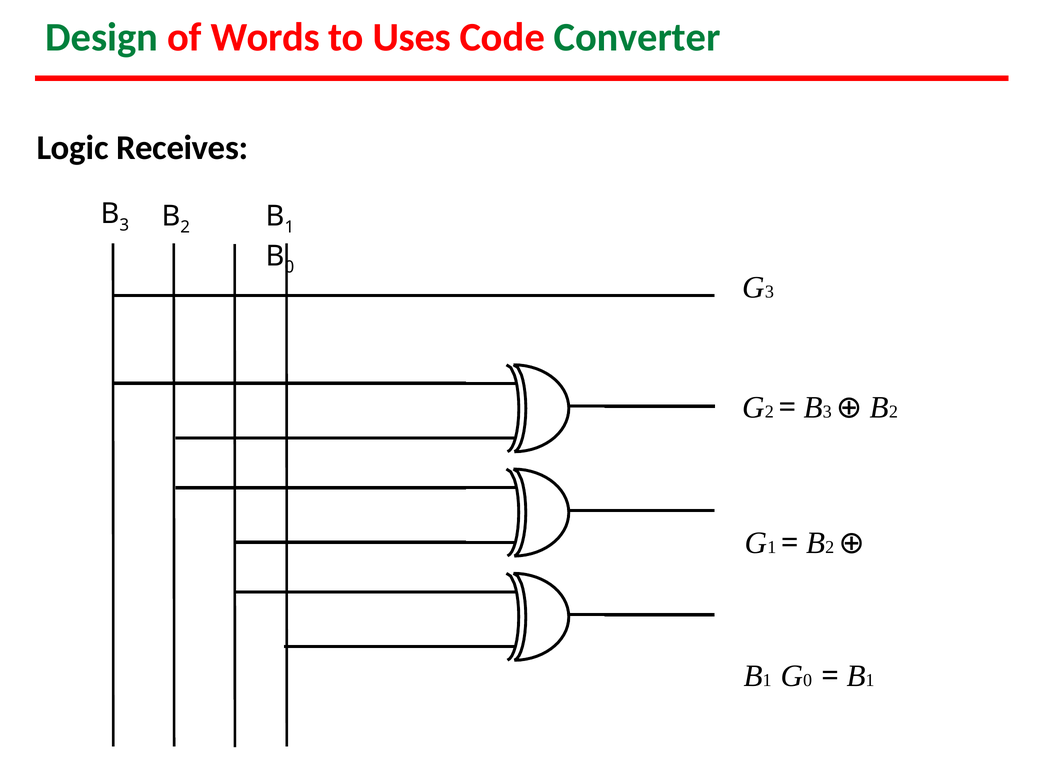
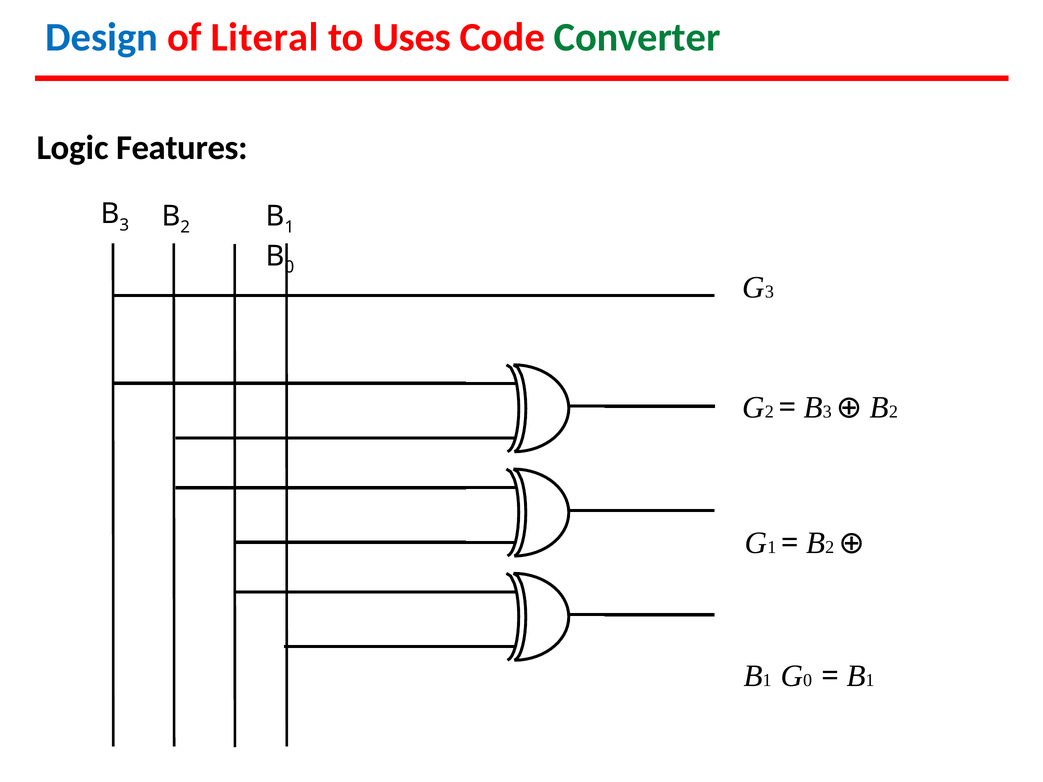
Design colour: green -> blue (102, 38)
Words: Words -> Literal (265, 38)
Receives: Receives -> Features (182, 148)
